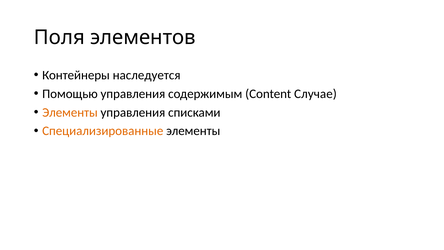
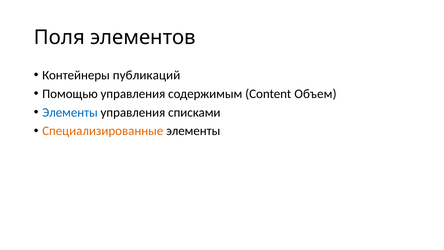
наследуется: наследуется -> публикаций (147, 75)
Случае: Случае -> Объем (315, 94)
Элементы colour: orange -> blue (70, 112)
